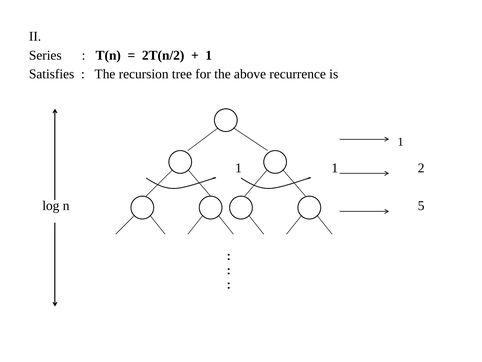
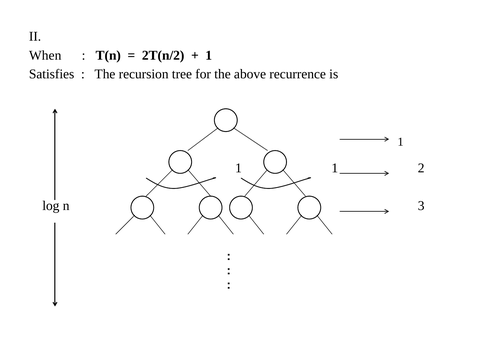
Series: Series -> When (45, 55)
5: 5 -> 3 (421, 205)
